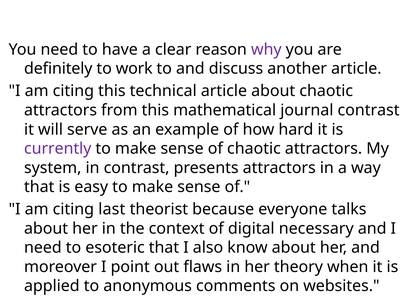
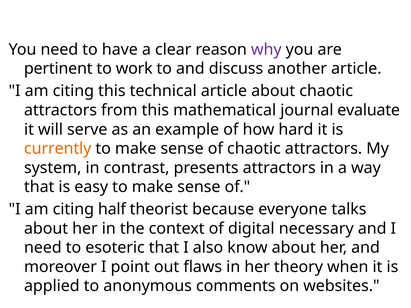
definitely: definitely -> pertinent (58, 69)
journal contrast: contrast -> evaluate (369, 110)
currently colour: purple -> orange (58, 149)
last: last -> half (112, 209)
